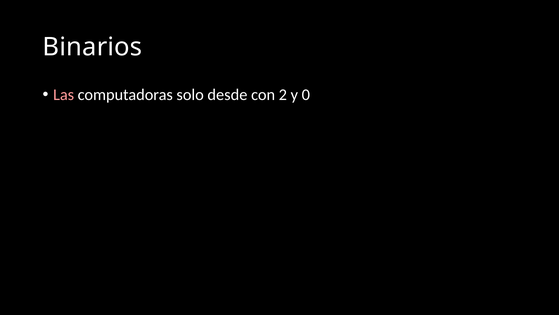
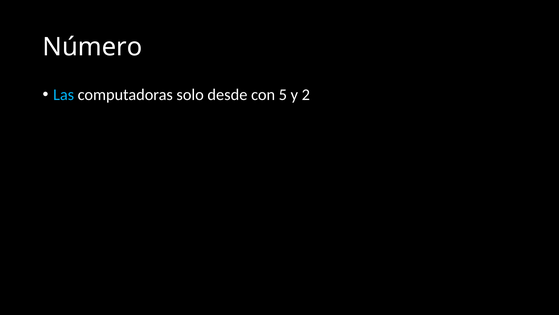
Binarios: Binarios -> Número (92, 47)
Las colour: pink -> light blue (64, 95)
2: 2 -> 5 (283, 95)
0: 0 -> 2 (306, 95)
